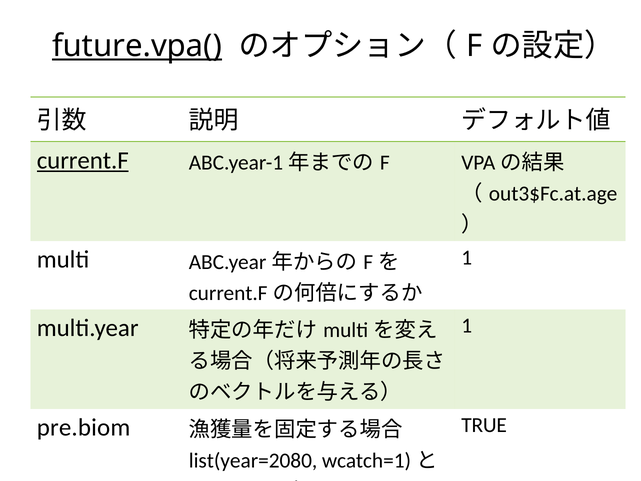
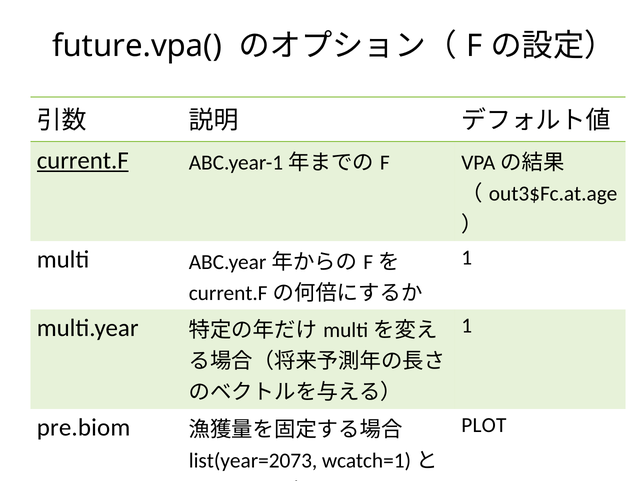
future.vpa( underline: present -> none (137, 46)
TRUE: TRUE -> PLOT (484, 425)
list(year=2080: list(year=2080 -> list(year=2073 (253, 461)
